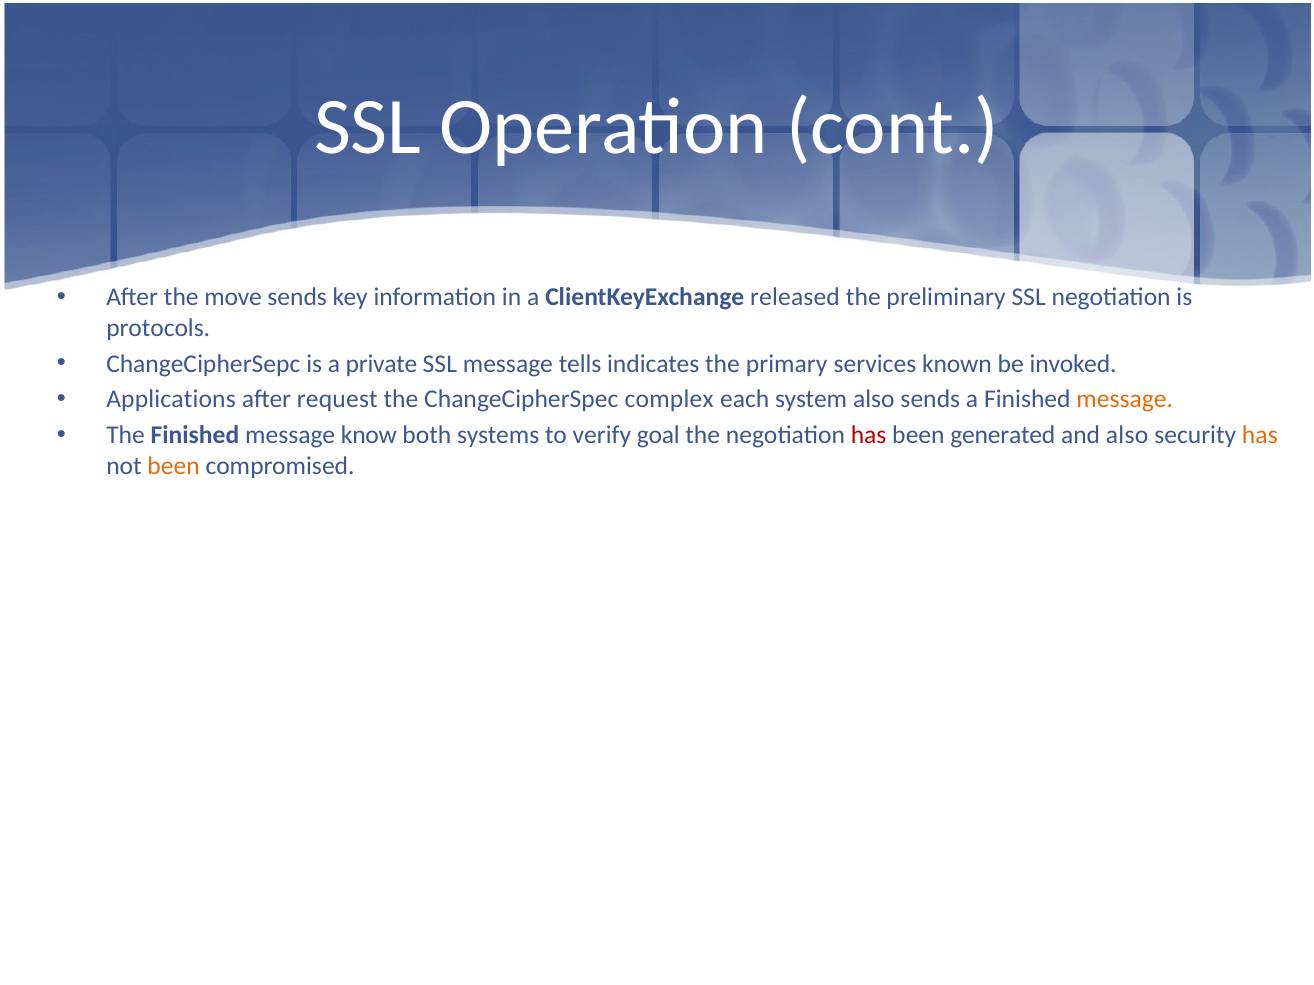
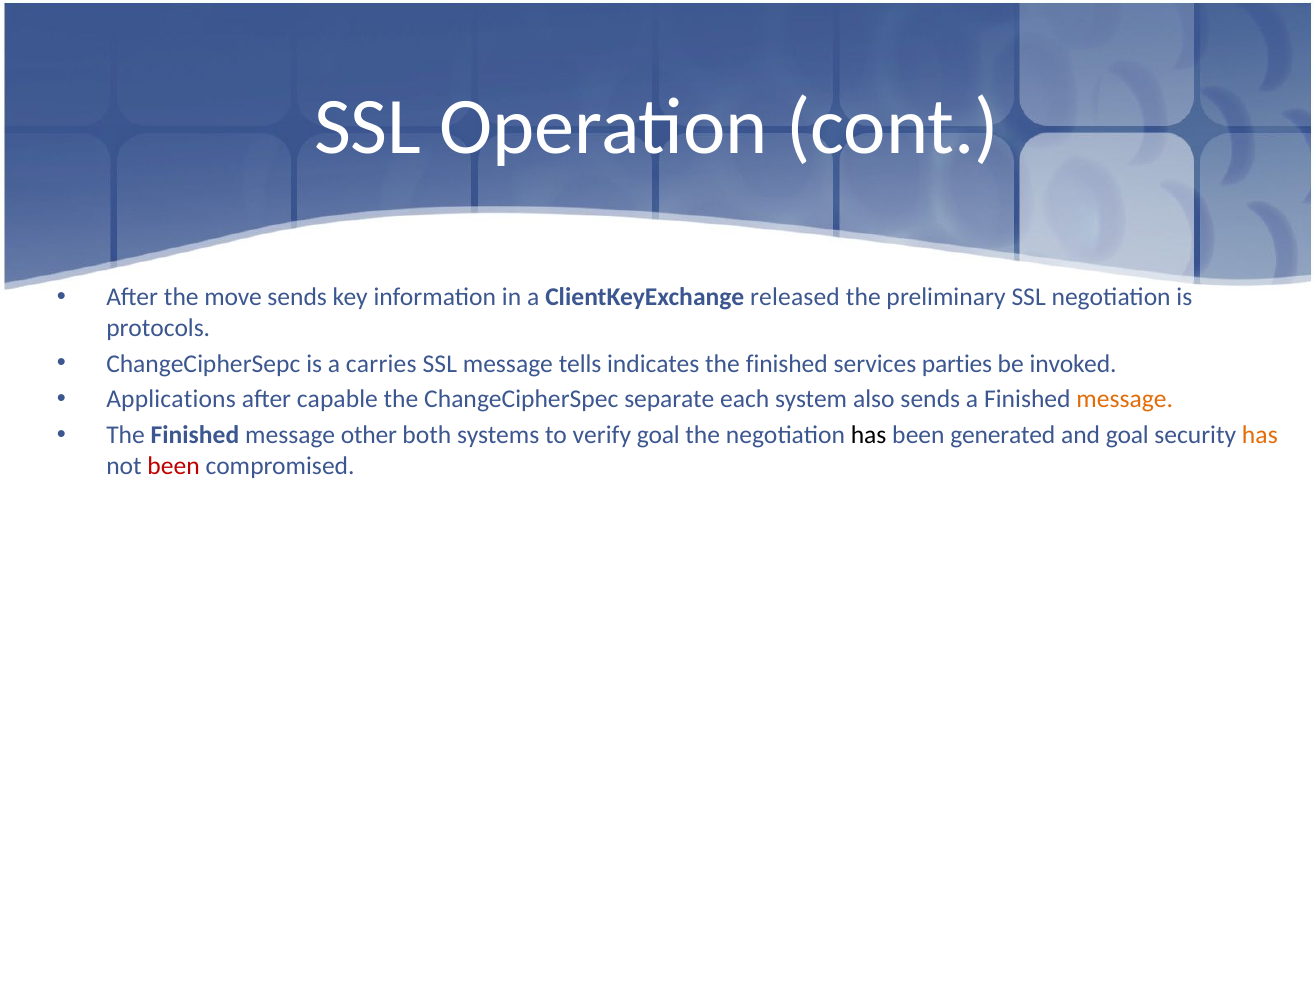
private: private -> carries (381, 364)
indicates the primary: primary -> finished (787, 364)
known: known -> parties (957, 364)
request: request -> capable (337, 400)
complex: complex -> separate (669, 400)
know: know -> other (369, 436)
has colour: red -> black (869, 436)
and also: also -> goal (1127, 436)
been colour: orange -> red (174, 466)
